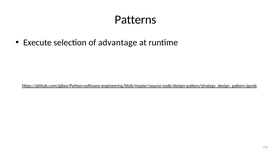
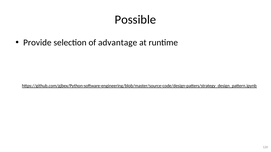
Patterns: Patterns -> Possible (135, 20)
Execute: Execute -> Provide (37, 43)
